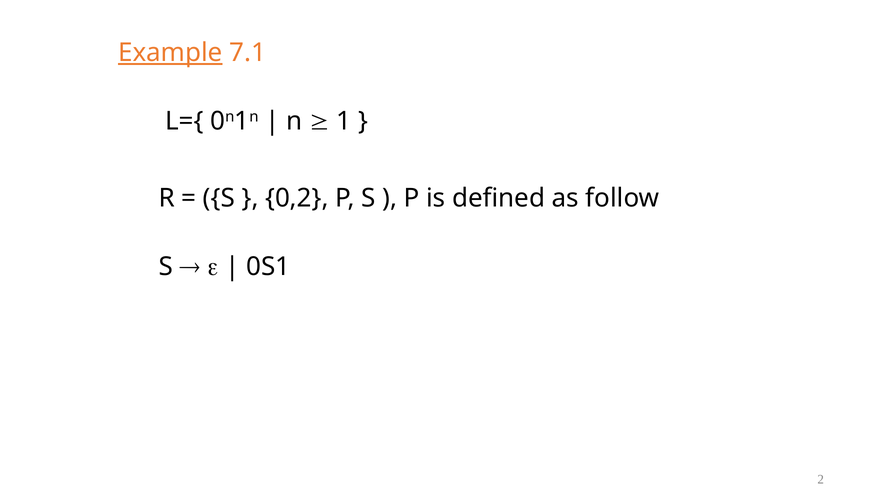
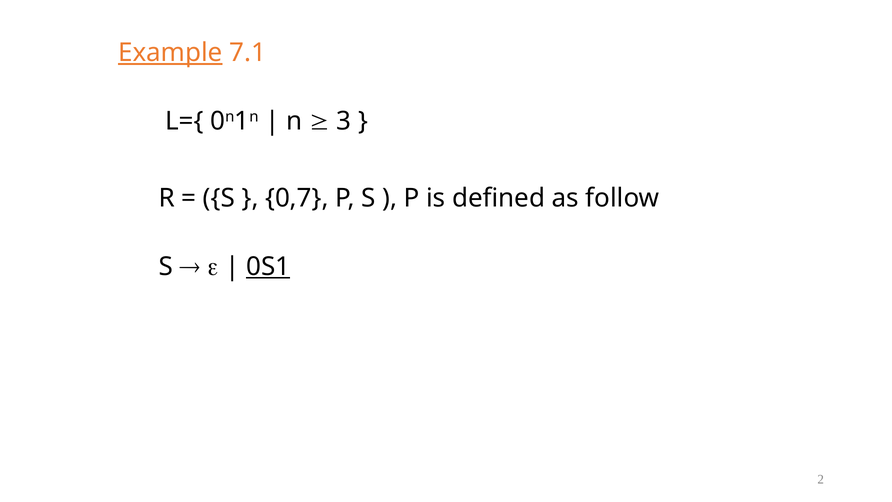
1: 1 -> 3 (344, 121)
0,2: 0,2 -> 0,7 (297, 198)
0S1 underline: none -> present (268, 266)
